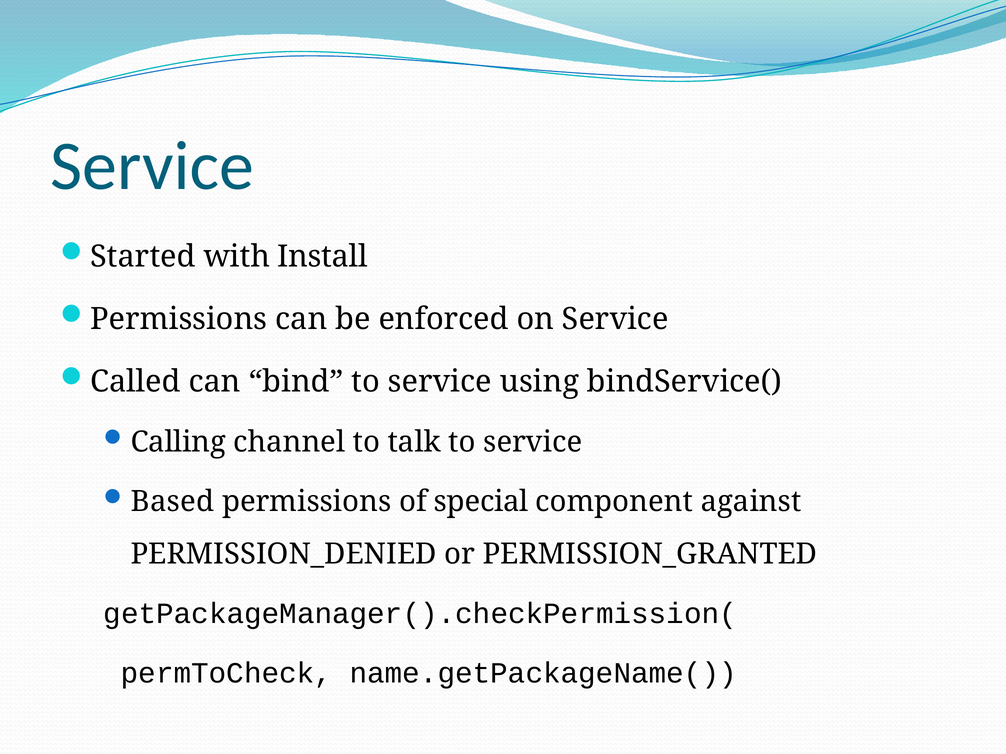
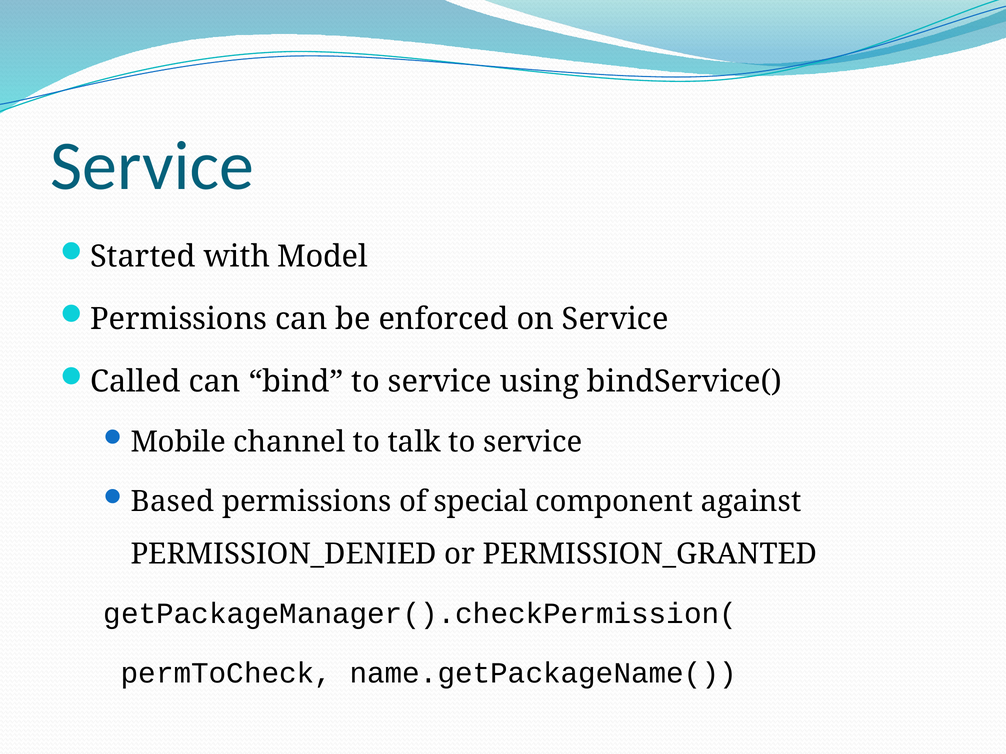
Install: Install -> Model (323, 257)
Calling: Calling -> Mobile (178, 442)
